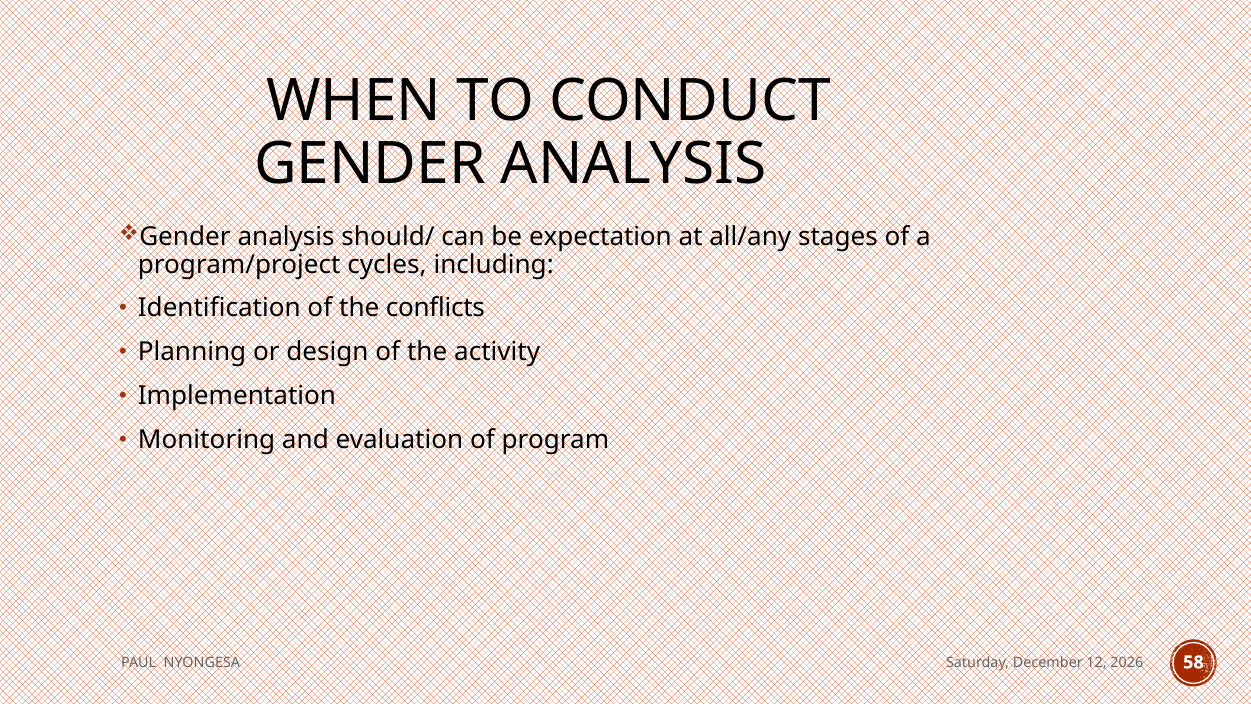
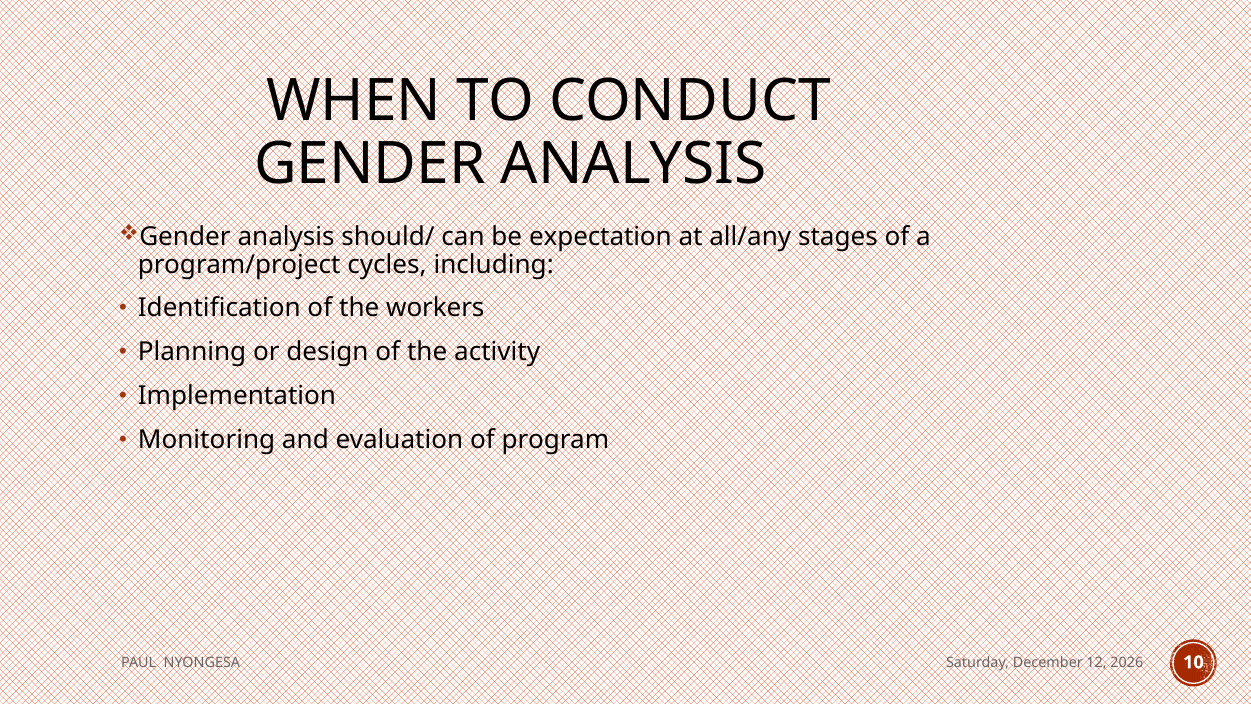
conflicts: conflicts -> workers (435, 308)
58: 58 -> 10 (1193, 662)
